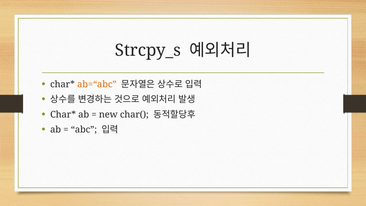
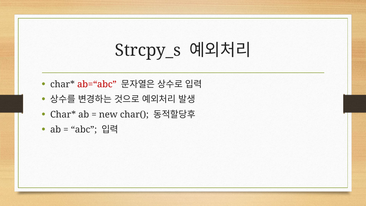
ab=“abc colour: orange -> red (97, 84)
